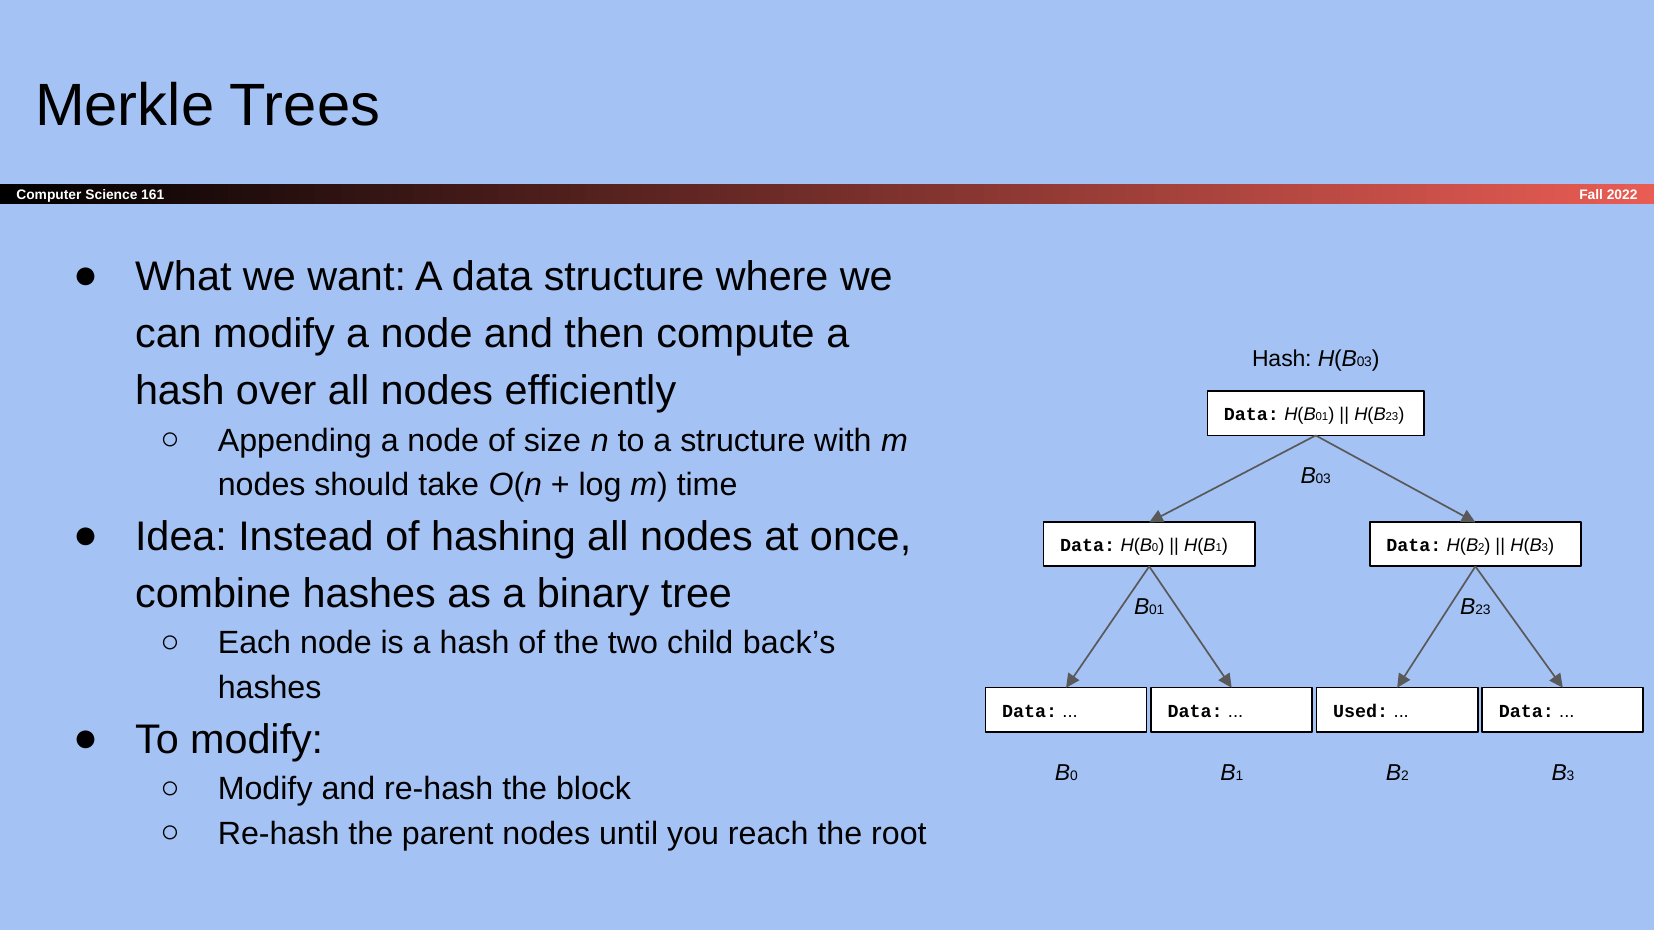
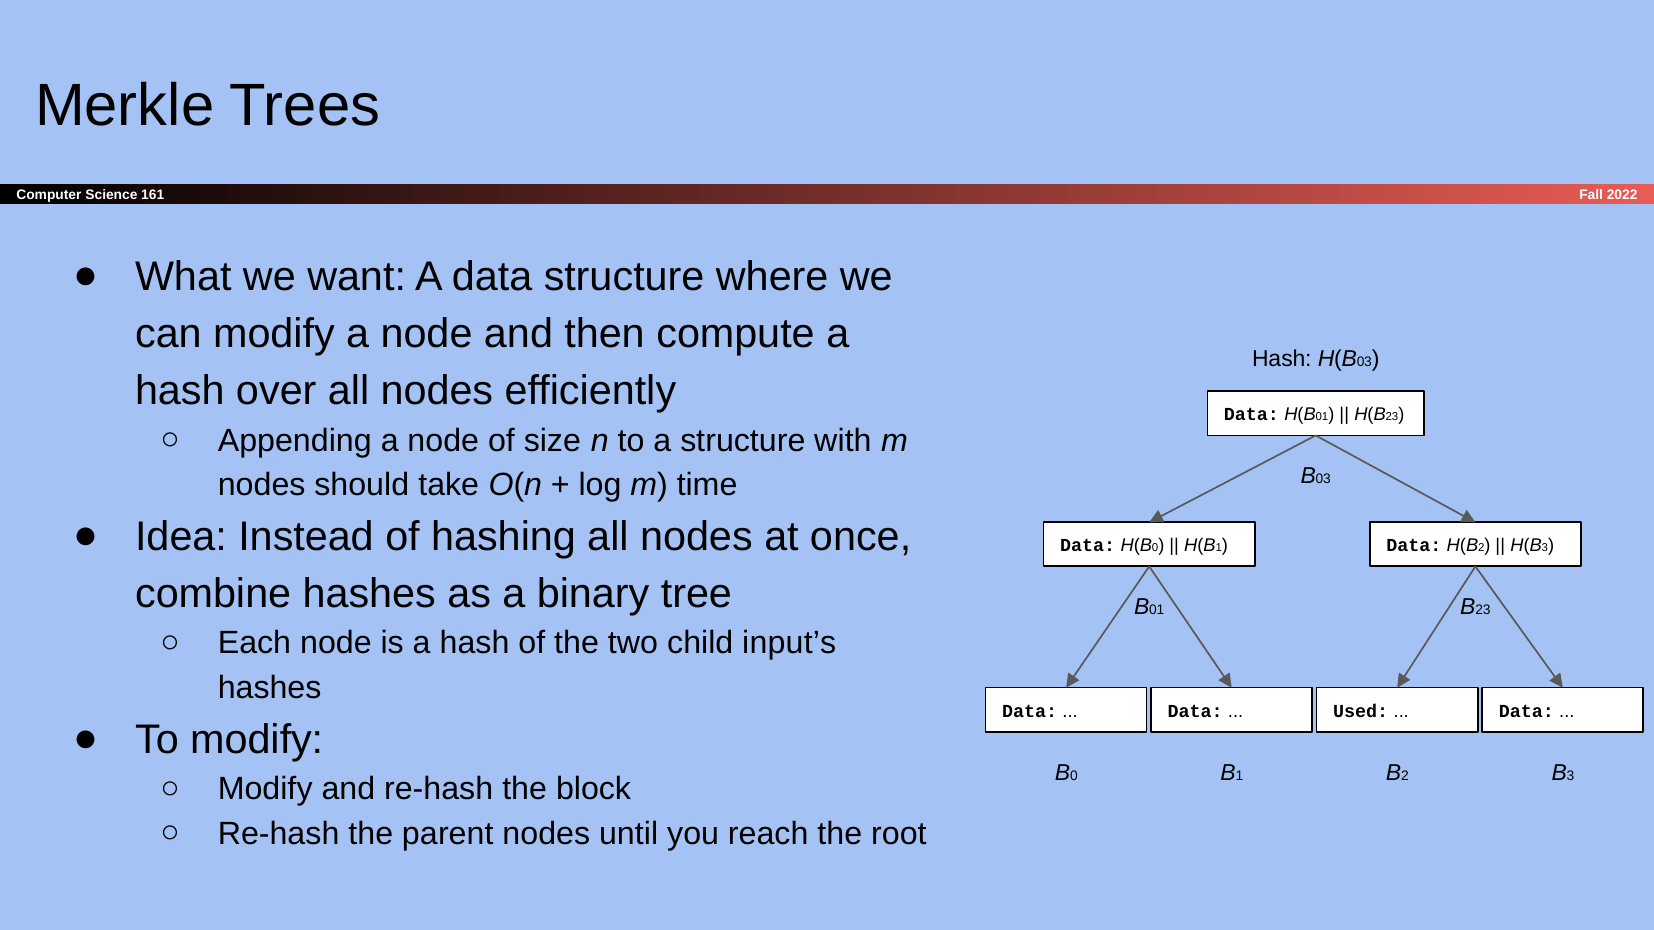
back’s: back’s -> input’s (789, 644)
